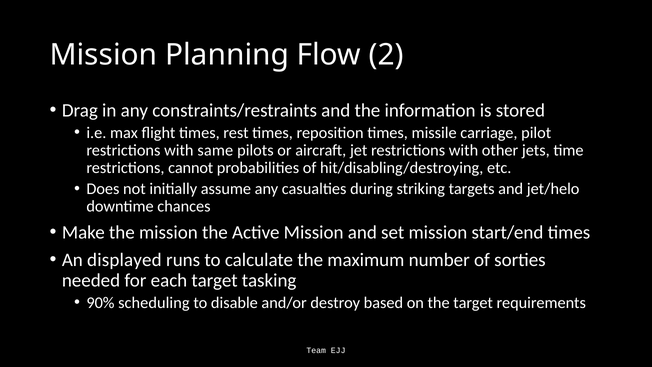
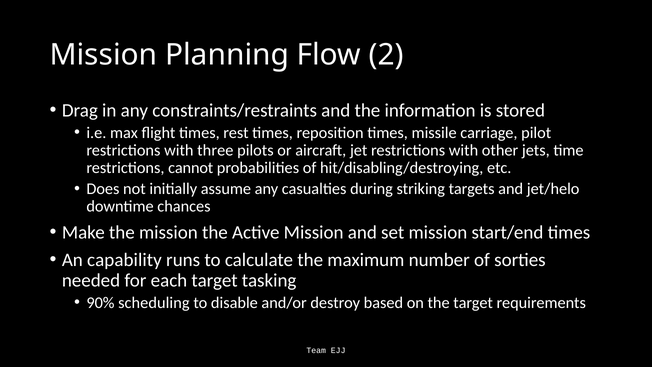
same: same -> three (215, 150)
displayed: displayed -> capability (124, 260)
